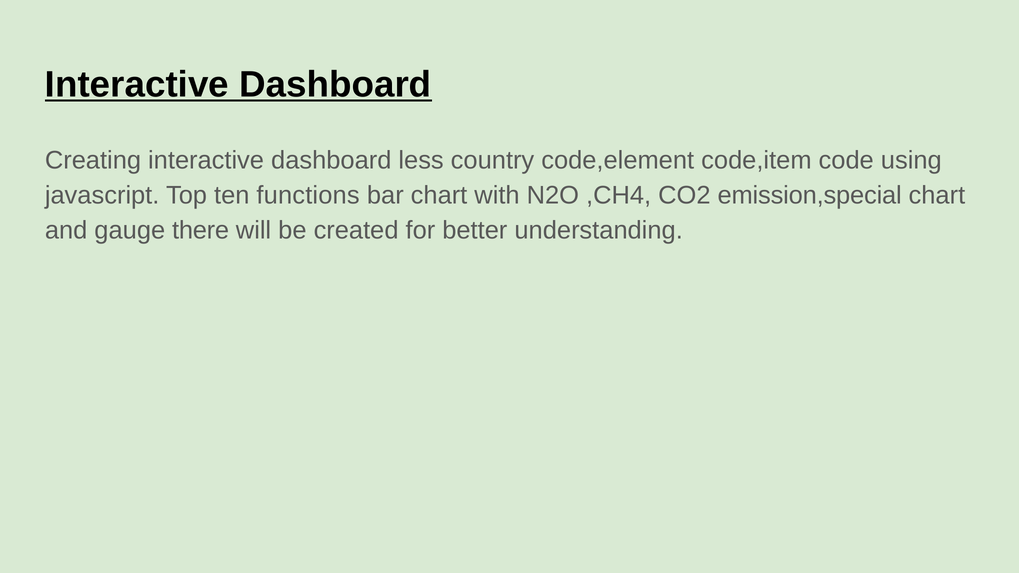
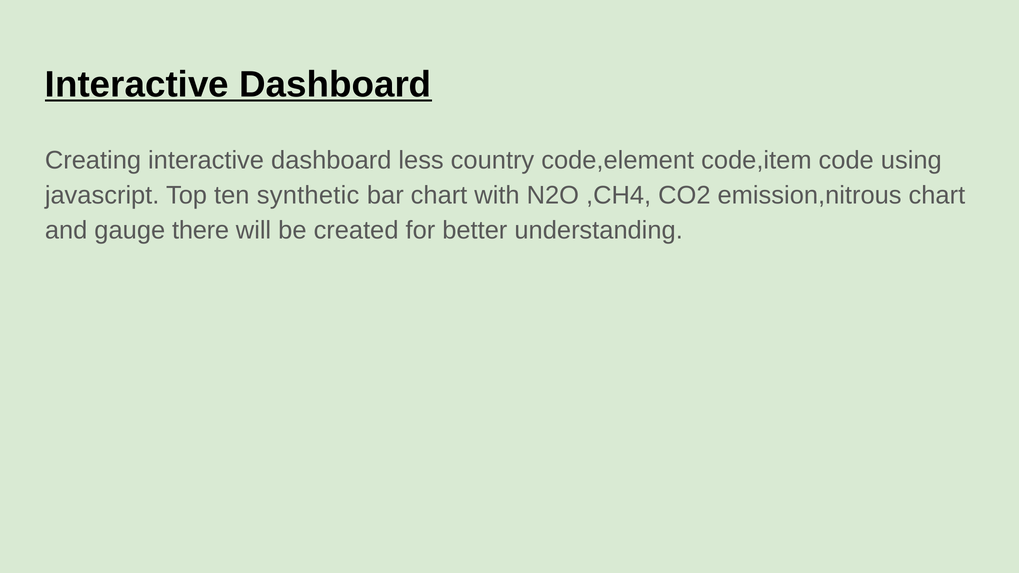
functions: functions -> synthetic (308, 195)
emission,special: emission,special -> emission,nitrous (810, 195)
